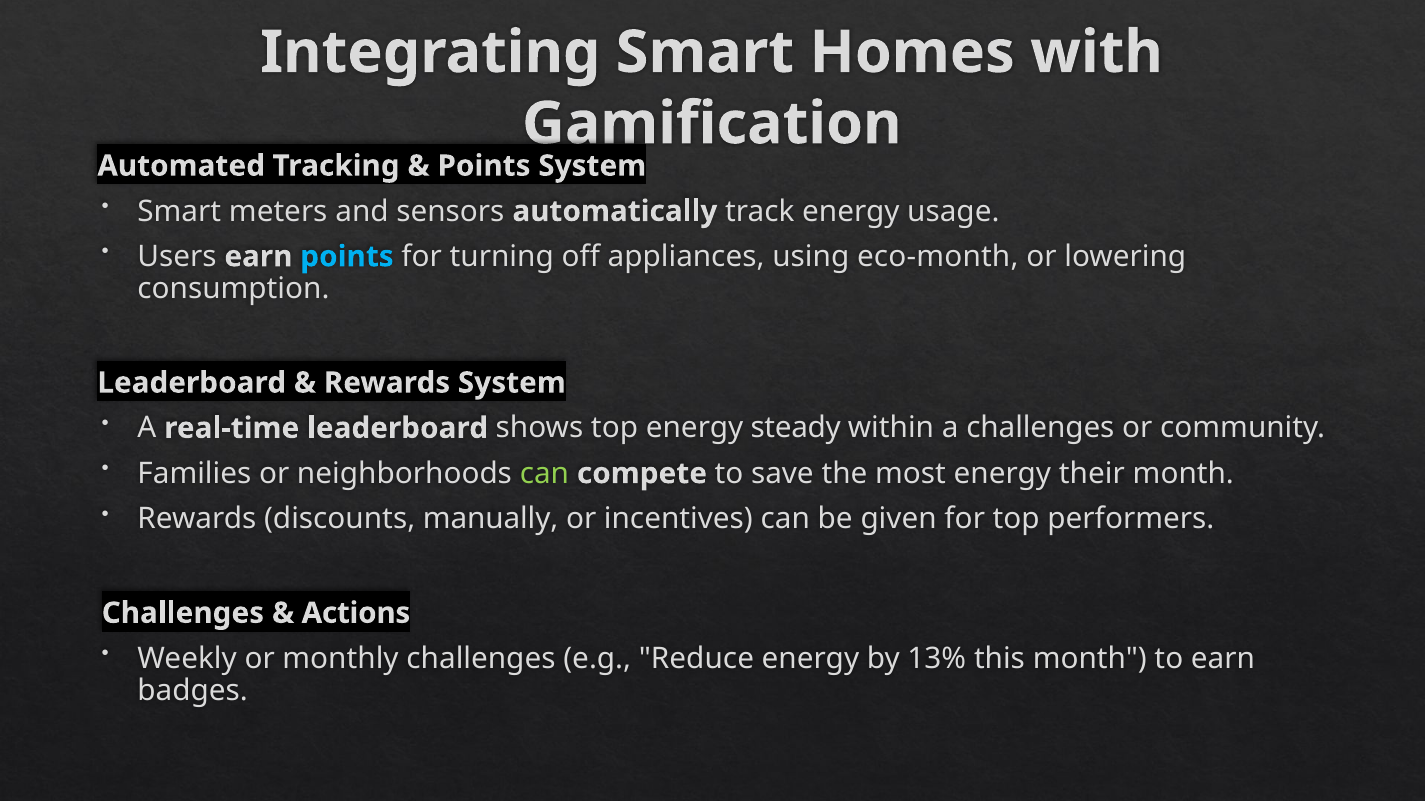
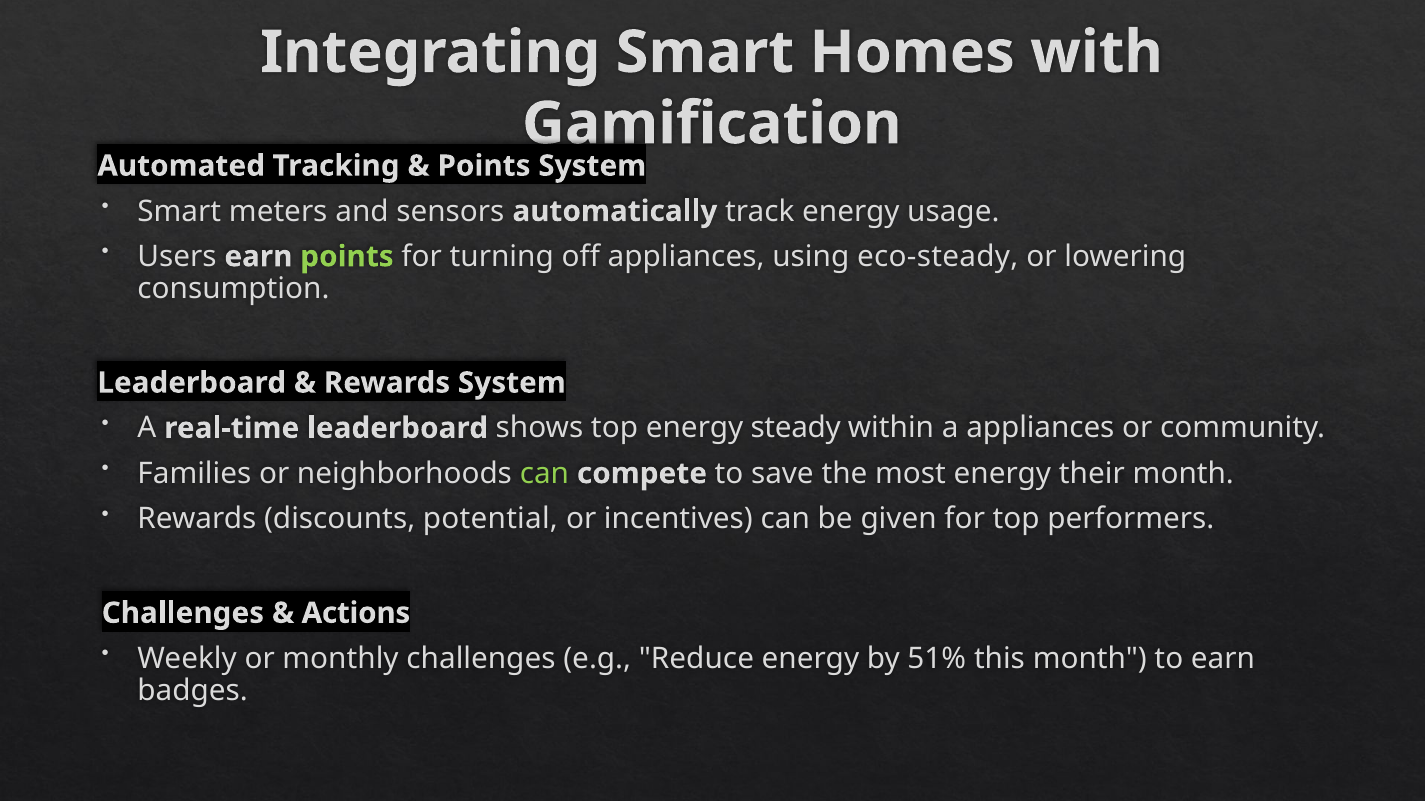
points colour: light blue -> light green (347, 257)
eco-month: eco-month -> eco-steady (938, 257)
a challenges: challenges -> appliances (1040, 428)
manually: manually -> potential (490, 519)
13%: 13% -> 51% (937, 659)
